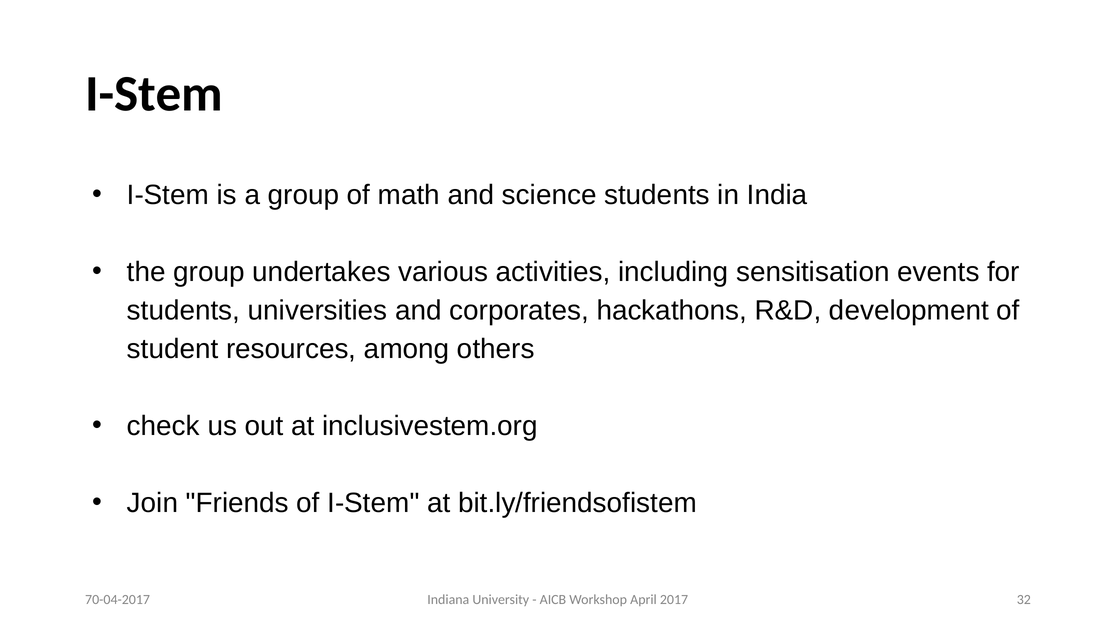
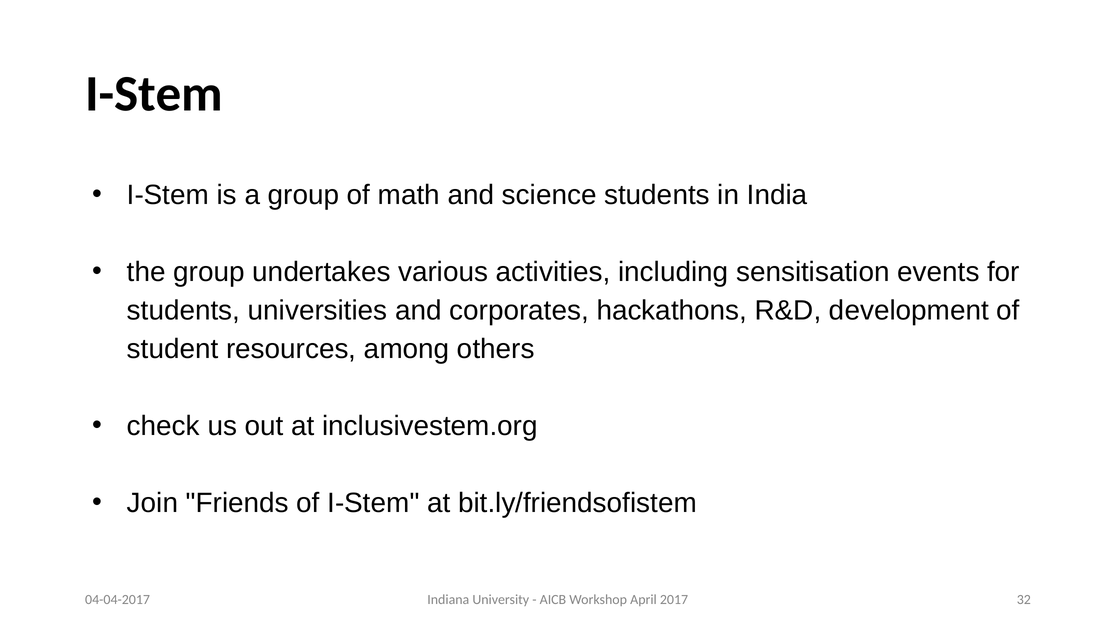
70-04-2017: 70-04-2017 -> 04-04-2017 (118, 599)
